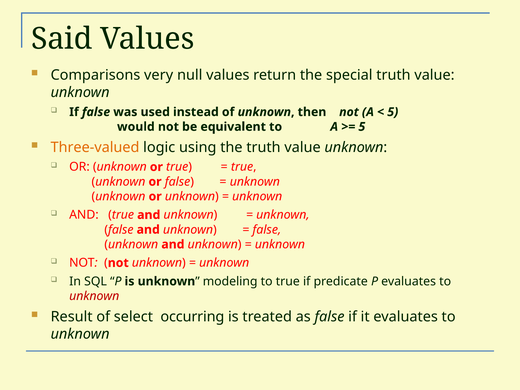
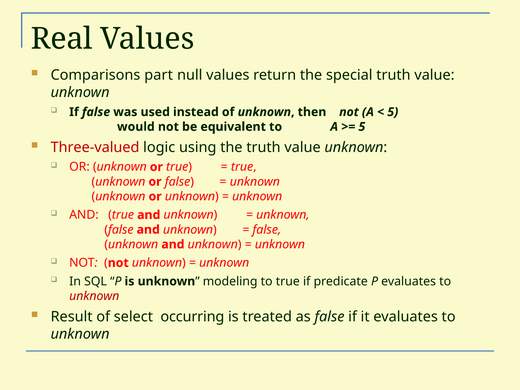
Said: Said -> Real (62, 39)
very: very -> part (159, 75)
Three-valued colour: orange -> red (95, 147)
